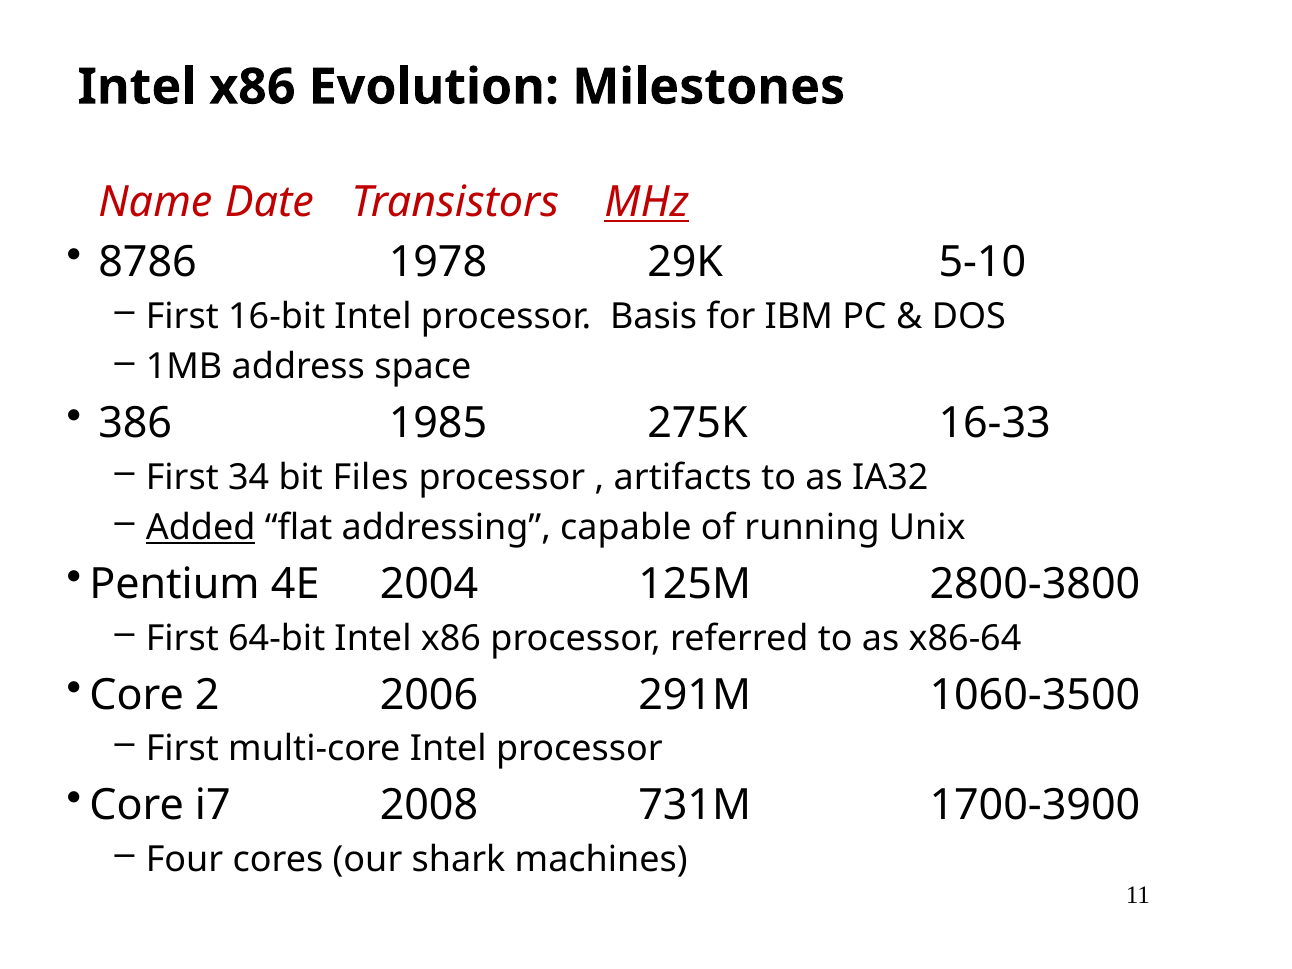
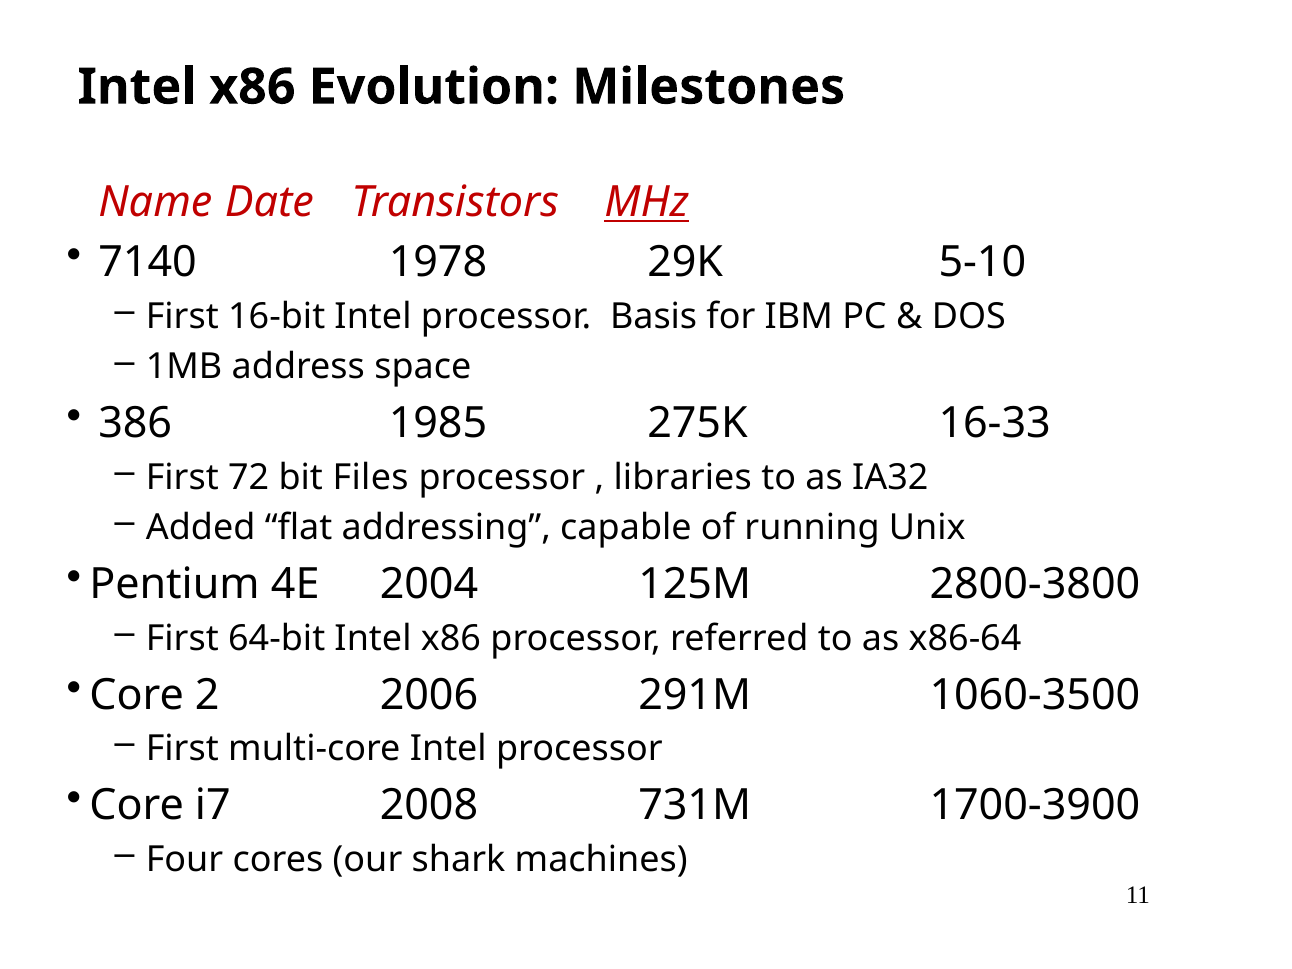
8786: 8786 -> 7140 (148, 263)
34: 34 -> 72 (249, 478)
artifacts: artifacts -> libraries (683, 478)
Added underline: present -> none (201, 528)
